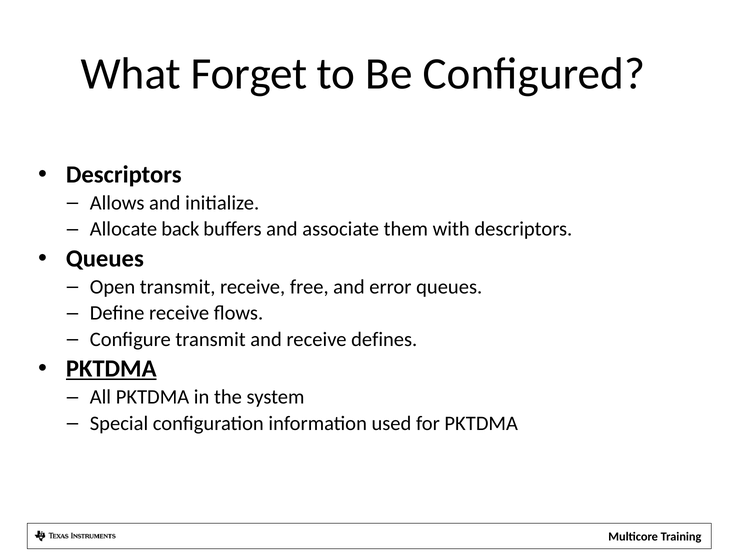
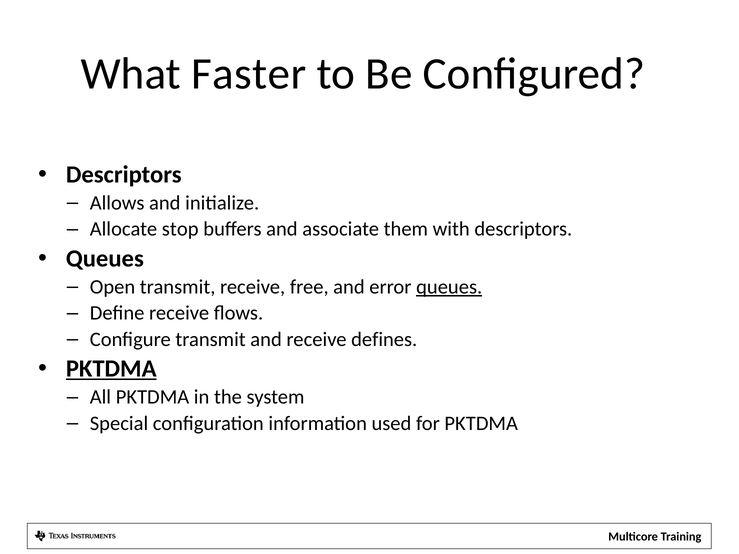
Forget: Forget -> Faster (249, 74)
back: back -> stop (180, 229)
queues underline: none -> present (449, 287)
